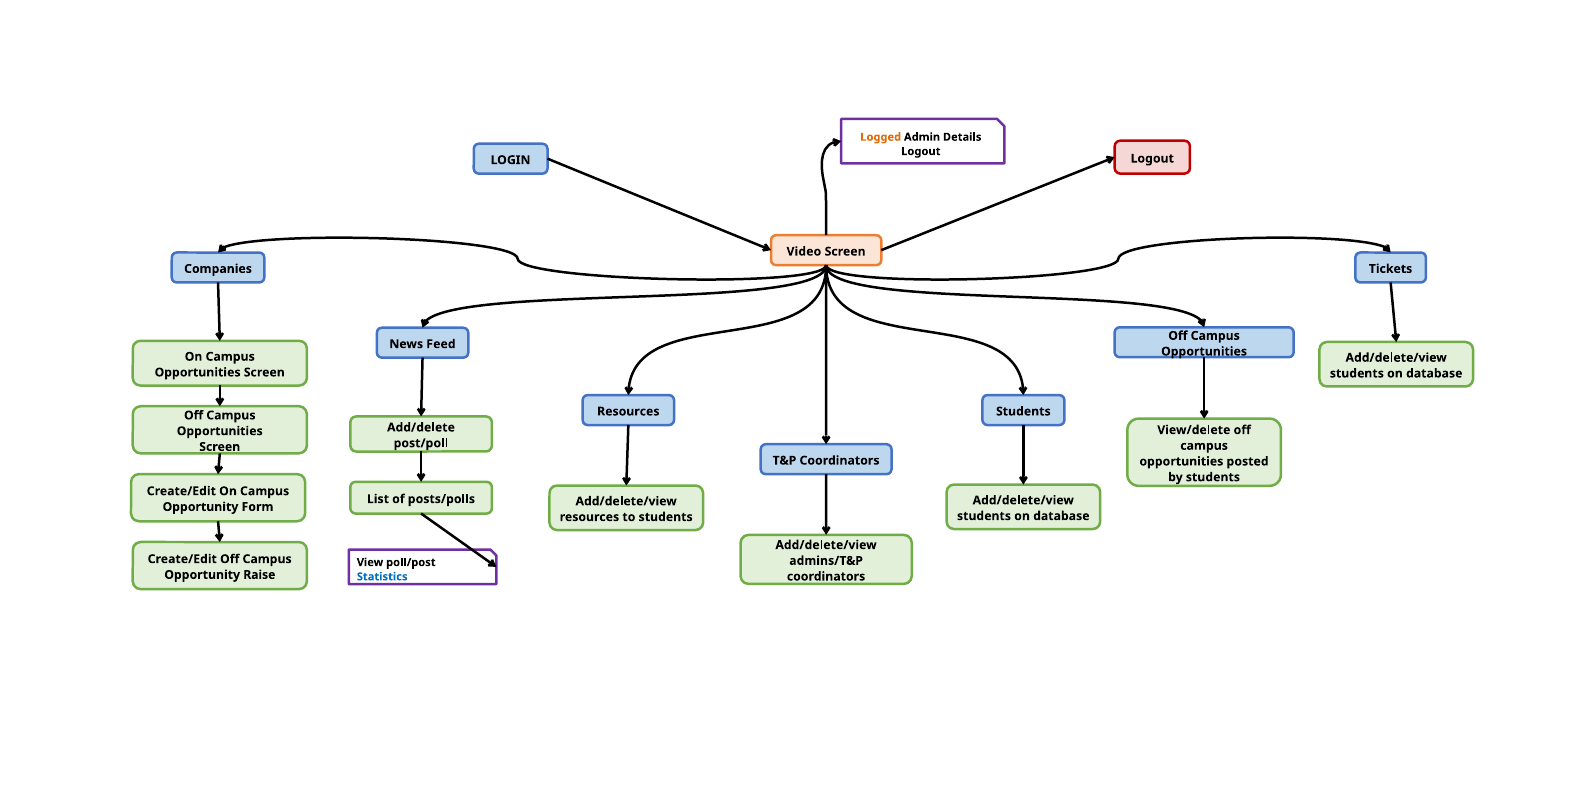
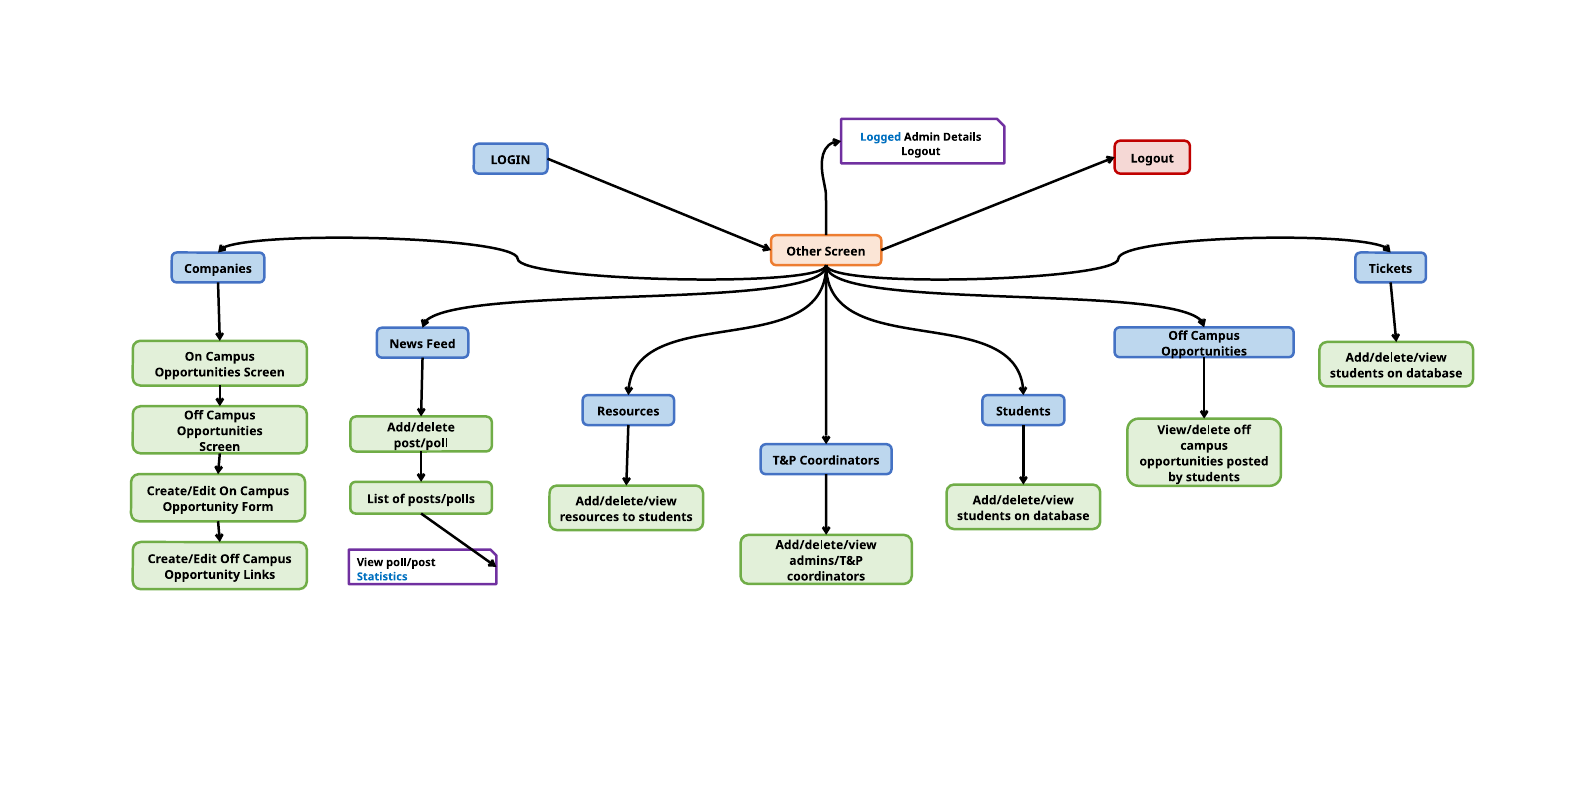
Logged colour: orange -> blue (881, 137)
Video: Video -> Other (804, 252)
Raise: Raise -> Links (259, 575)
